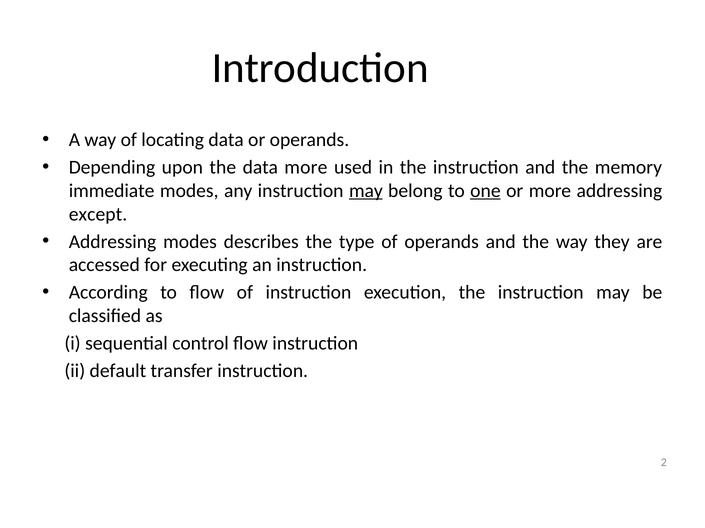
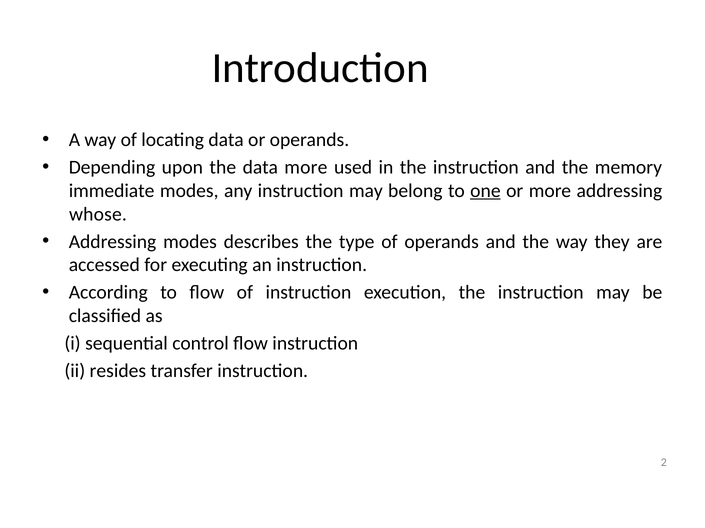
may underline: present -> none (366, 191)
except: except -> whose (98, 214)
default: default -> resides (118, 371)
